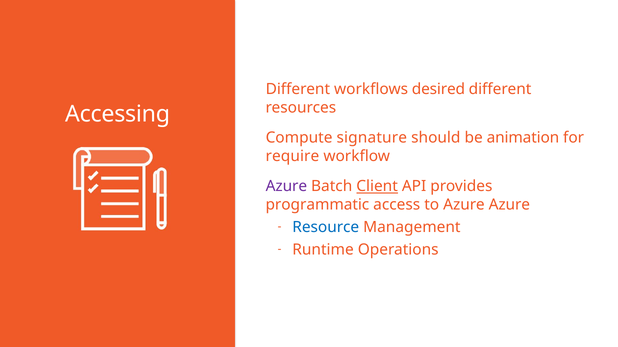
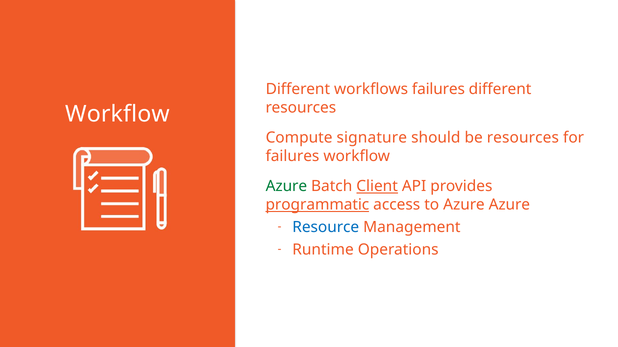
workflows desired: desired -> failures (438, 89)
Accessing: Accessing -> Workflow (117, 114)
be animation: animation -> resources (523, 138)
require: require -> failures (292, 156)
Azure colour: purple -> green (286, 187)
programmatic underline: none -> present (317, 205)
